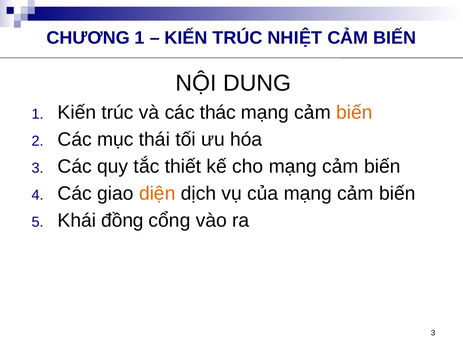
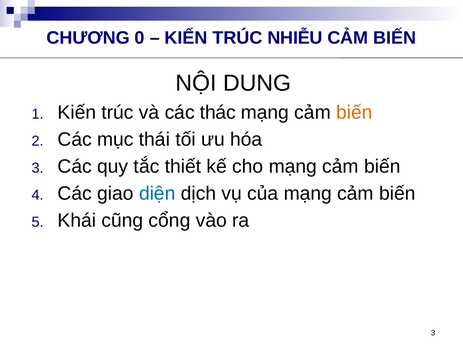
CHƯƠNG 1: 1 -> 0 (140, 38)
NHIỆT: NHIỆT -> NHIỄU (295, 38)
diện colour: orange -> blue (157, 193)
đồng: đồng -> cũng (122, 220)
